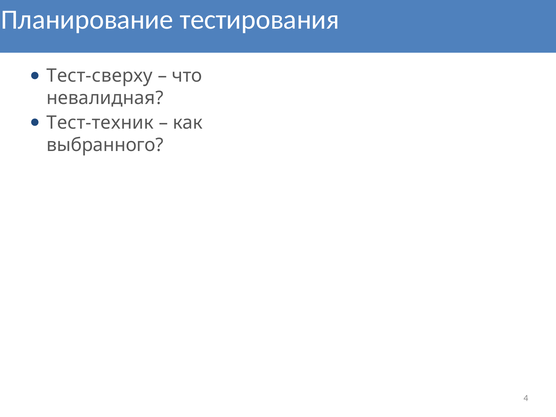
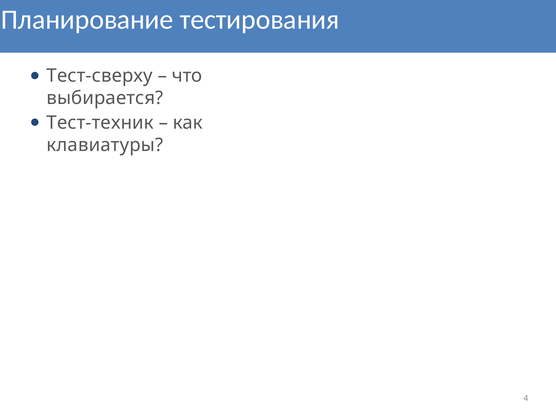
невалидная: невалидная -> выбирается (105, 98)
выбранного: выбранного -> клавиатуры (105, 145)
